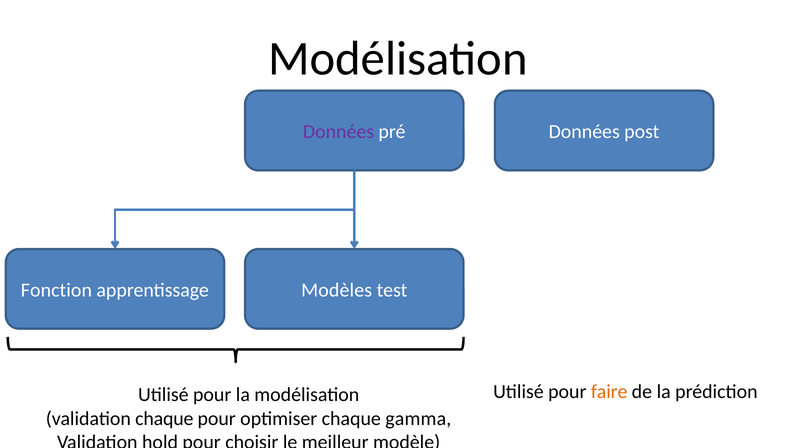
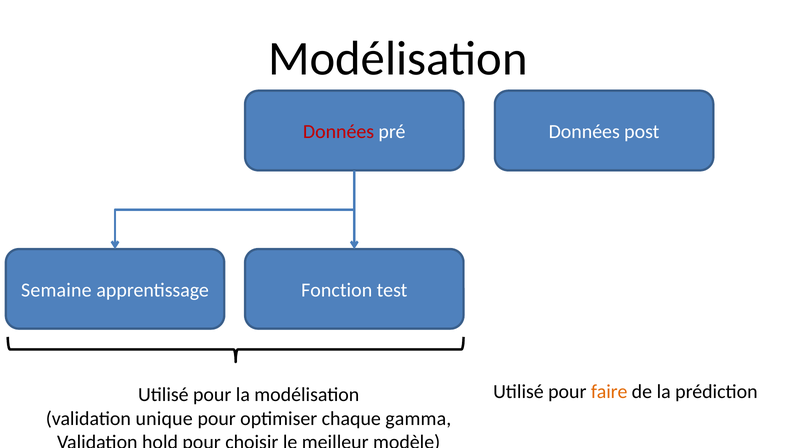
Données colour: purple -> red (339, 132)
Fonction: Fonction -> Semaine (56, 290)
Modèles: Modèles -> Fonction (337, 290)
validation chaque: chaque -> unique (164, 418)
